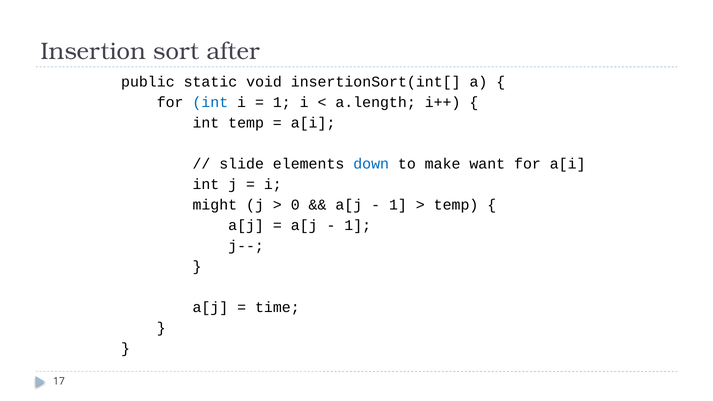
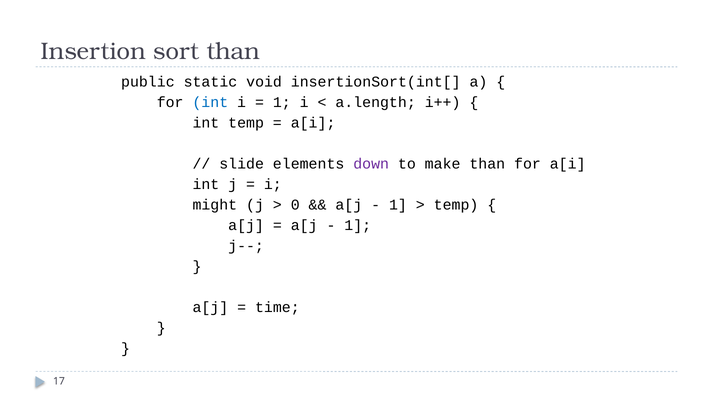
sort after: after -> than (233, 52)
down colour: blue -> purple (371, 164)
make want: want -> than (487, 164)
